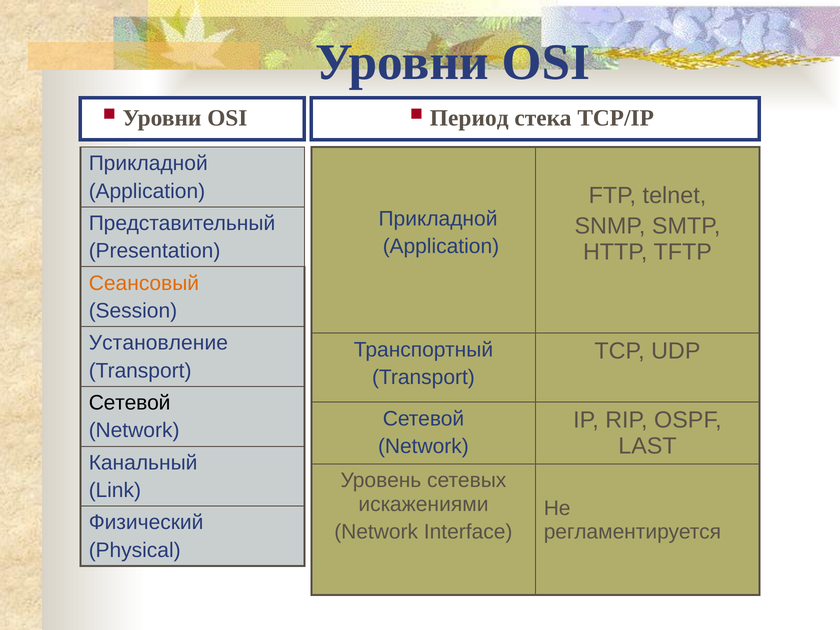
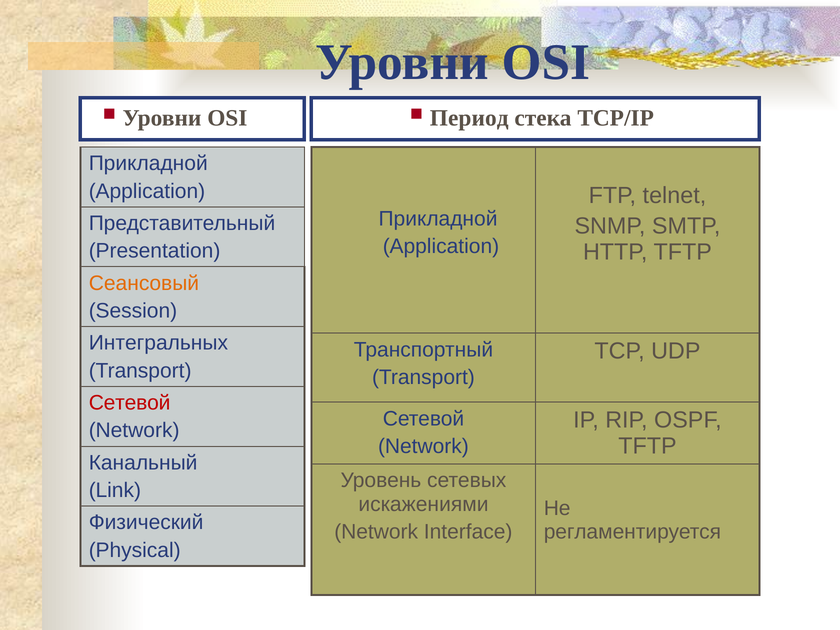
Установление: Установление -> Интегральных (158, 343)
Сетевой colour: black -> red (130, 403)
LAST: LAST -> TFTP (647, 446)
